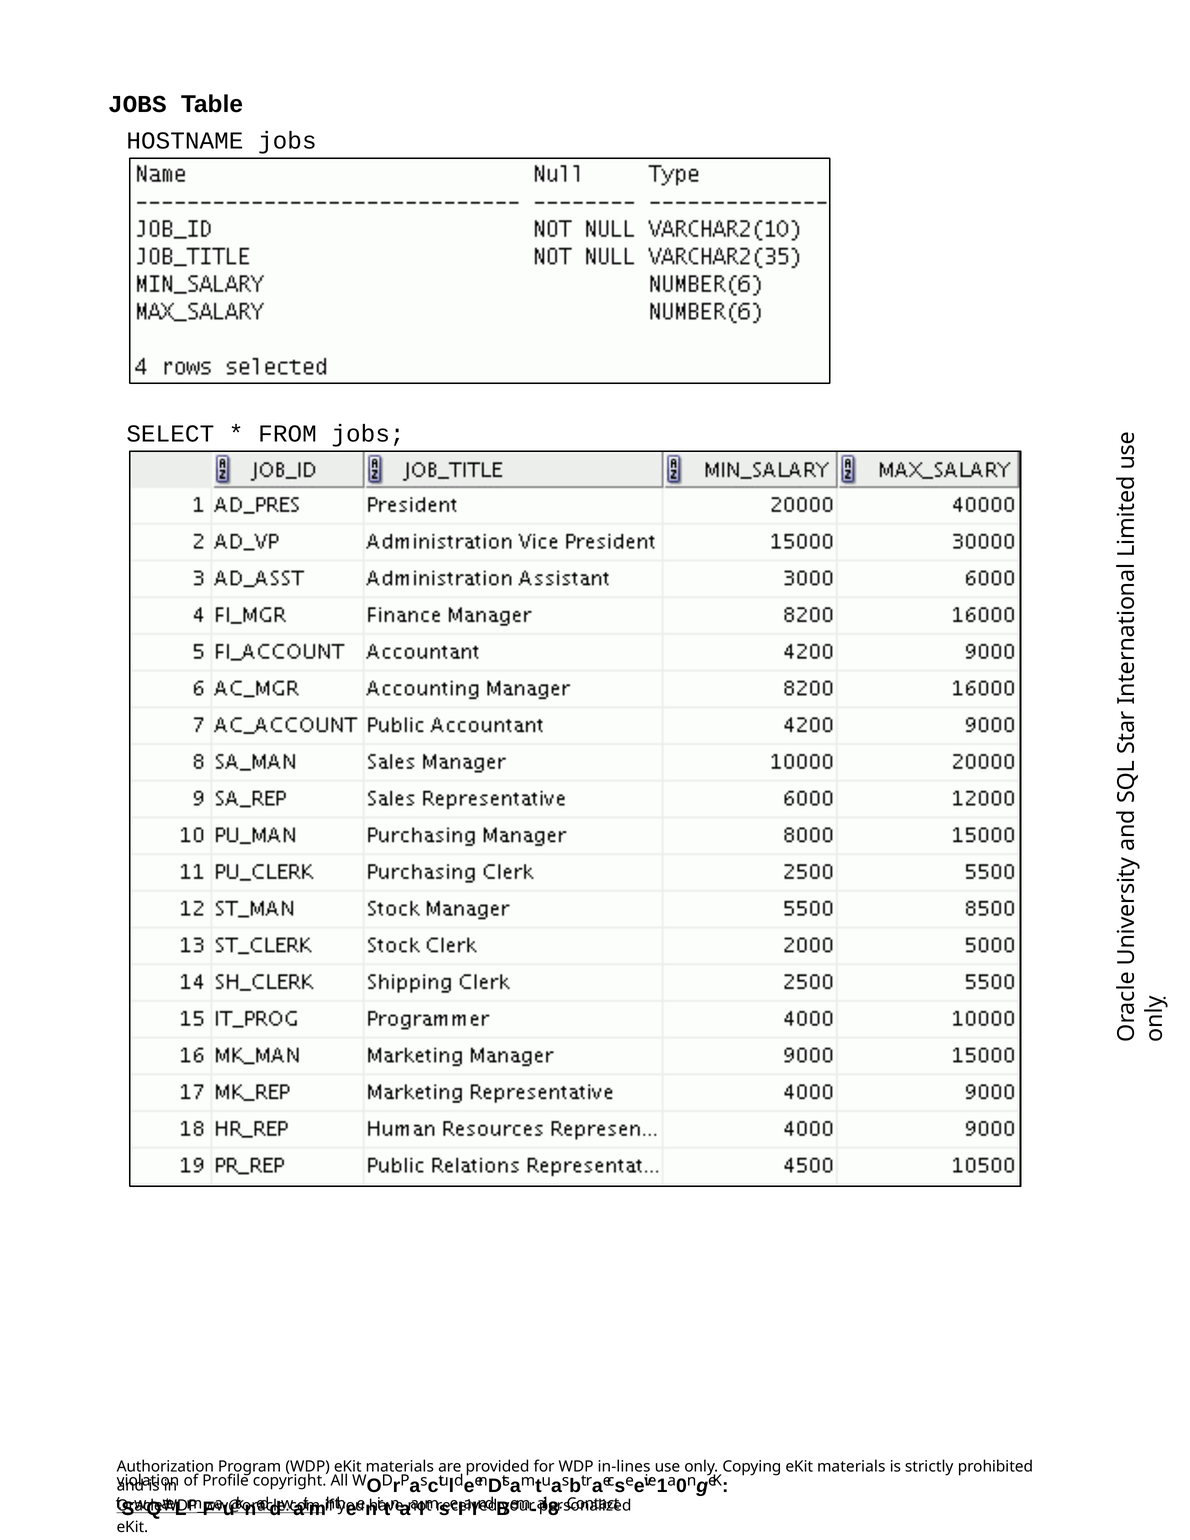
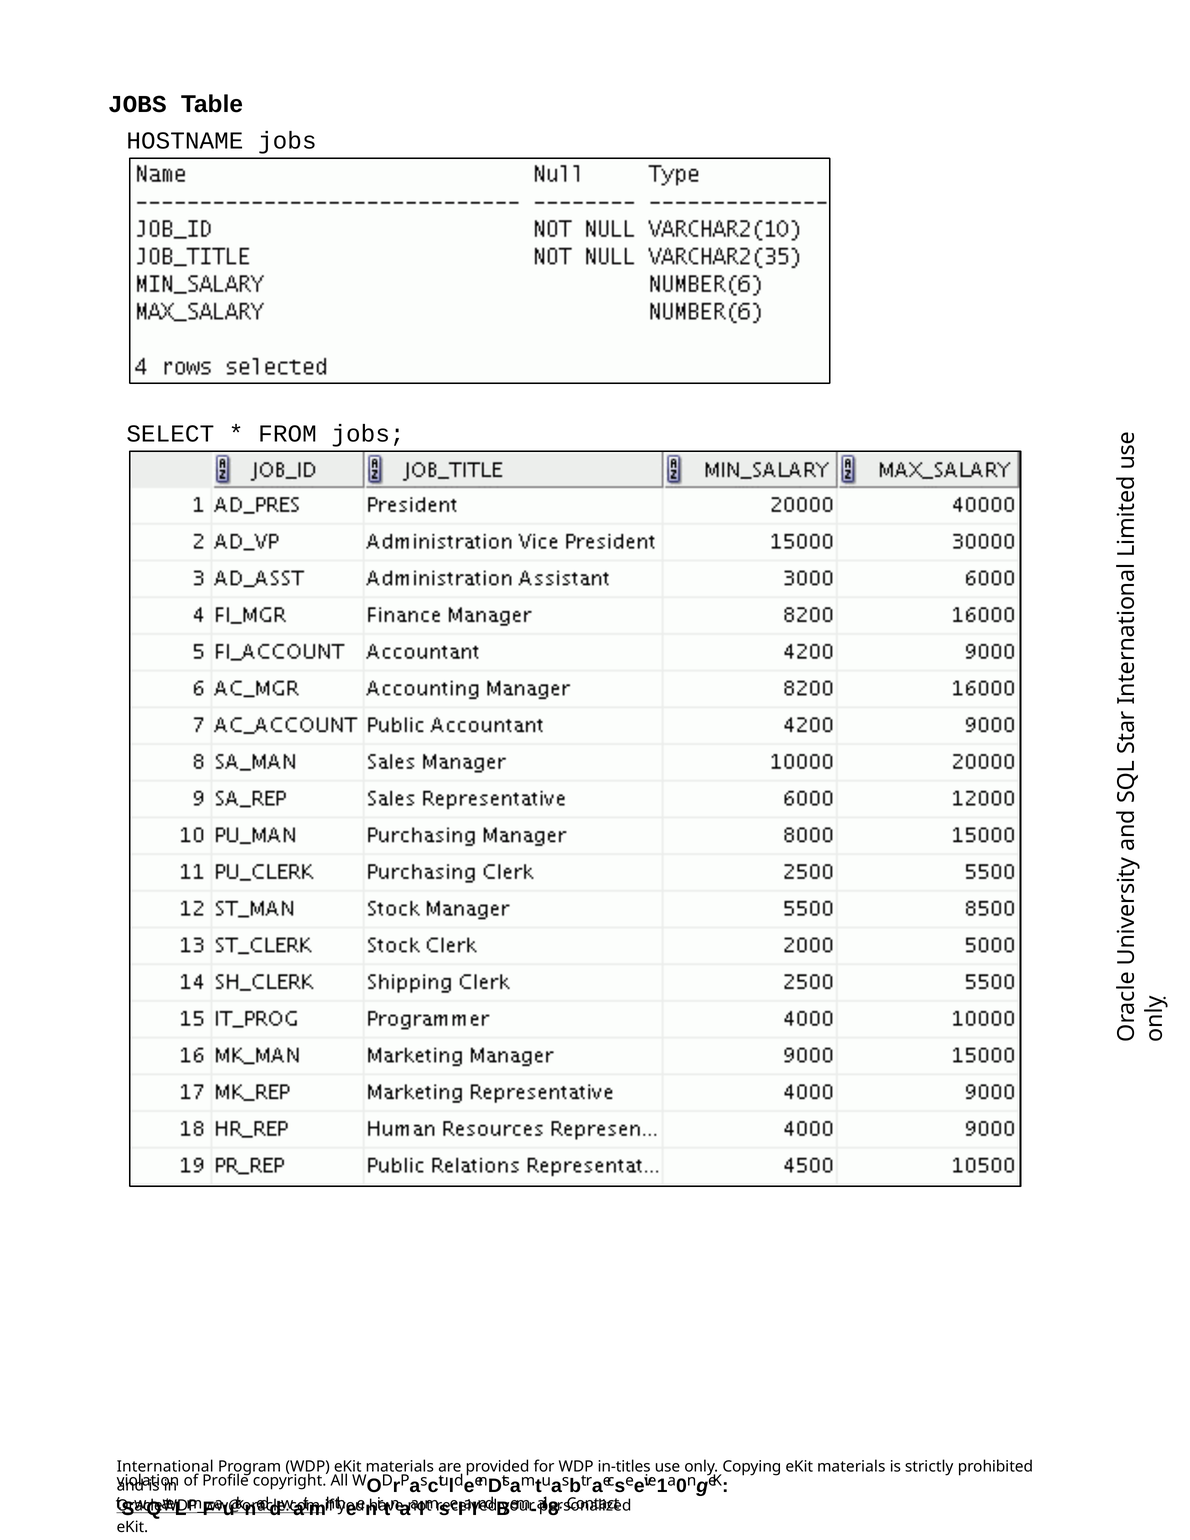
Authorization: Authorization -> International (165, 1467)
in-lines: in-lines -> in-titles (624, 1467)
